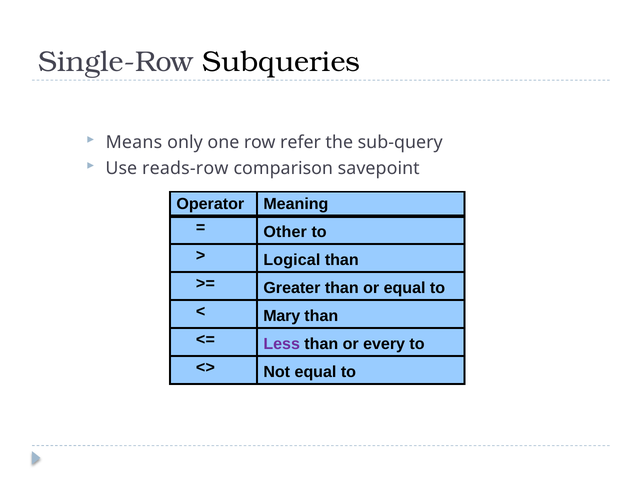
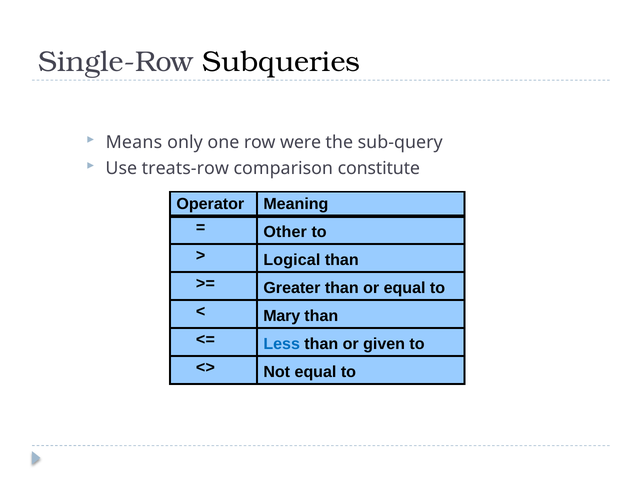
refer: refer -> were (301, 143)
reads-row: reads-row -> treats-row (185, 168)
savepoint: savepoint -> constitute (379, 168)
Less colour: purple -> blue (282, 344)
every: every -> given (384, 344)
